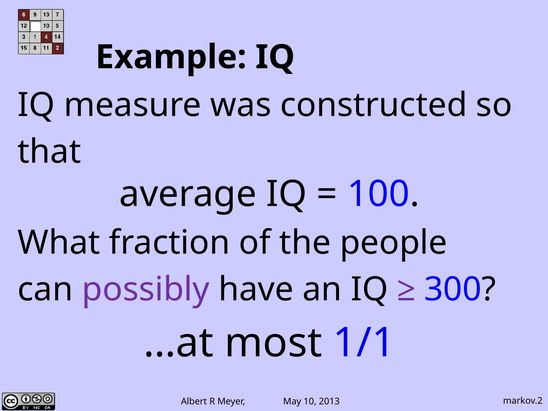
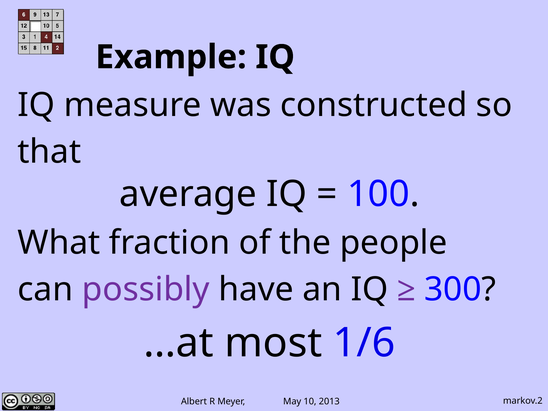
1/1: 1/1 -> 1/6 (364, 343)
